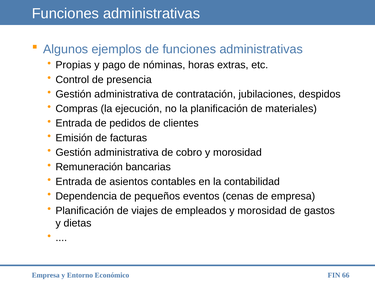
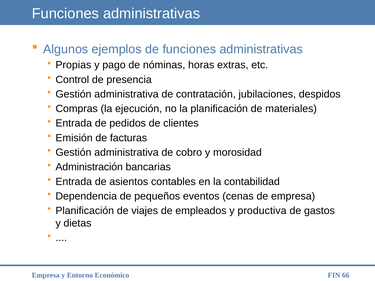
Remuneración: Remuneración -> Administración (89, 167)
empleados y morosidad: morosidad -> productiva (262, 211)
